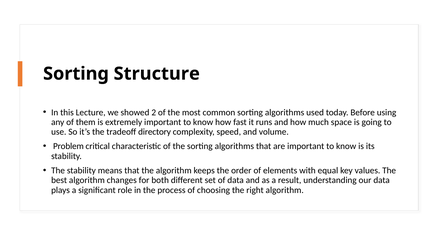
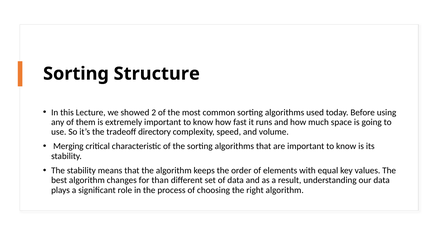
Problem: Problem -> Merging (68, 146)
both: both -> than (160, 180)
